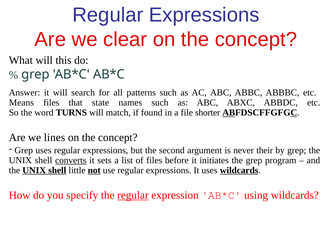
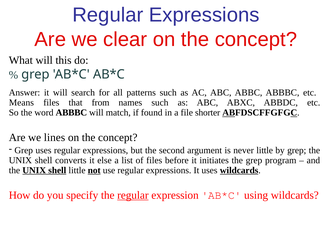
state: state -> from (101, 103)
word TURNS: TURNS -> ABBBC (71, 113)
never their: their -> little (265, 150)
converts underline: present -> none (71, 160)
sets: sets -> else (105, 160)
